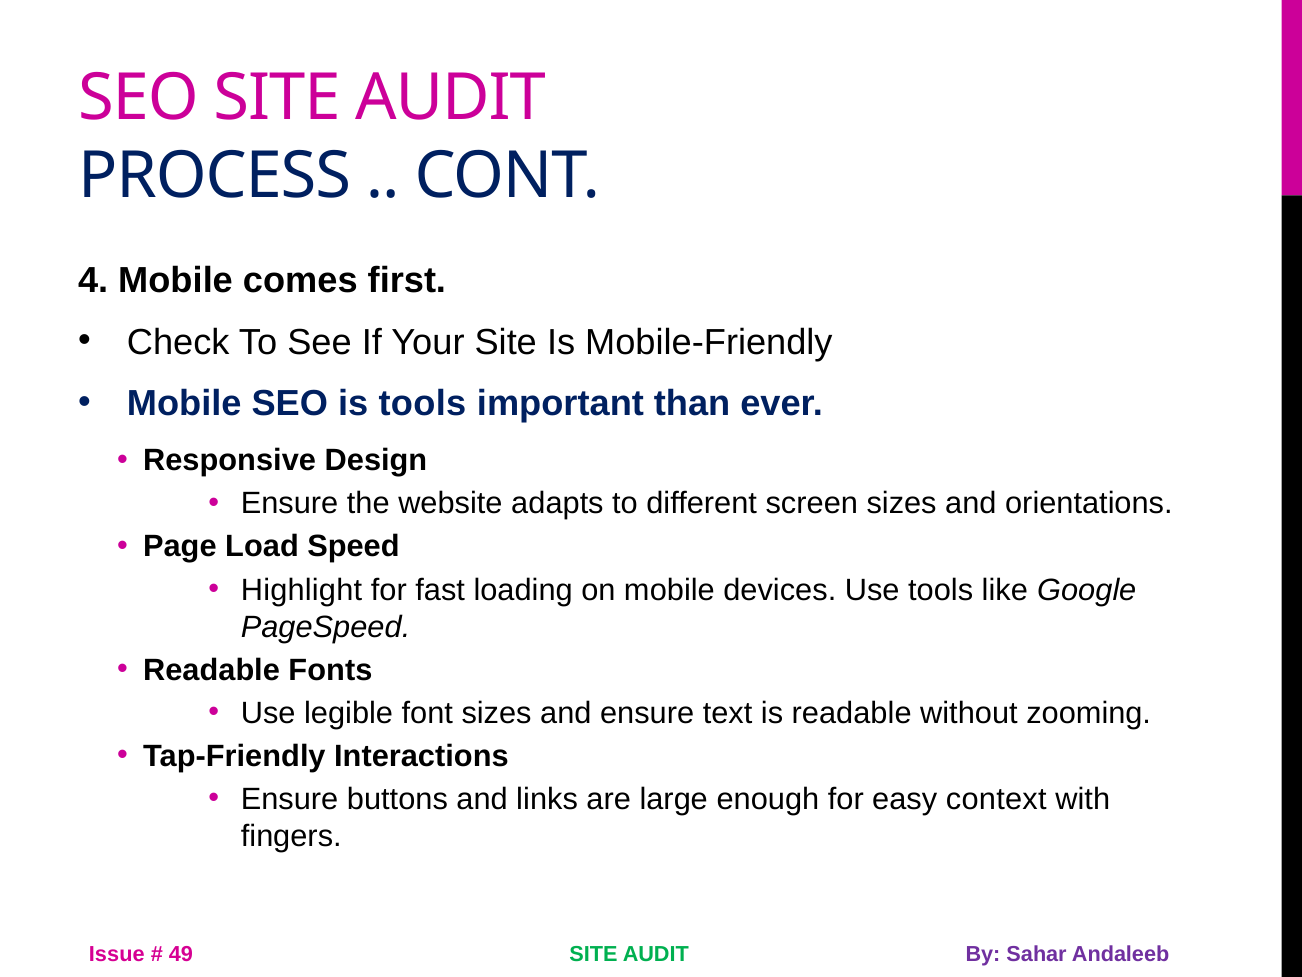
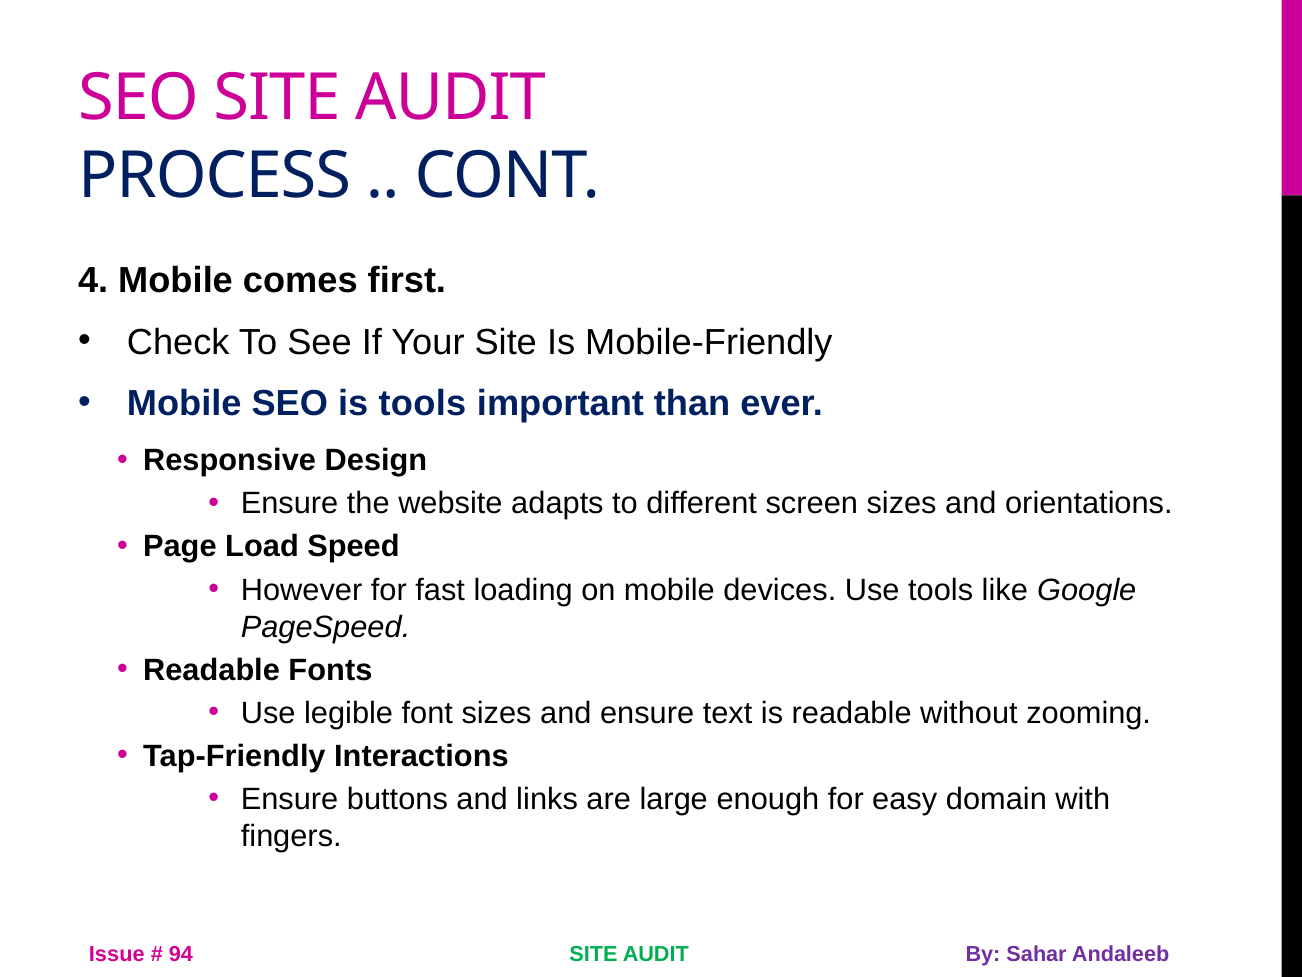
Highlight: Highlight -> However (302, 590)
context: context -> domain (996, 799)
49: 49 -> 94 (181, 954)
